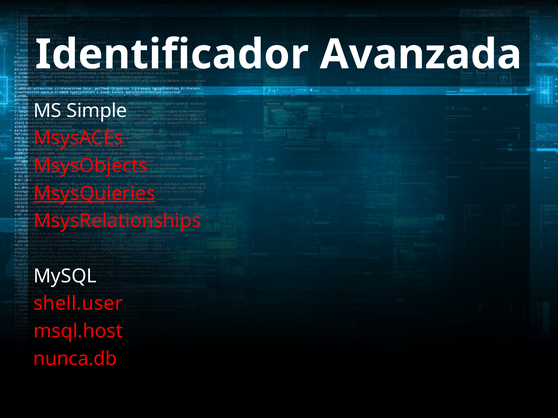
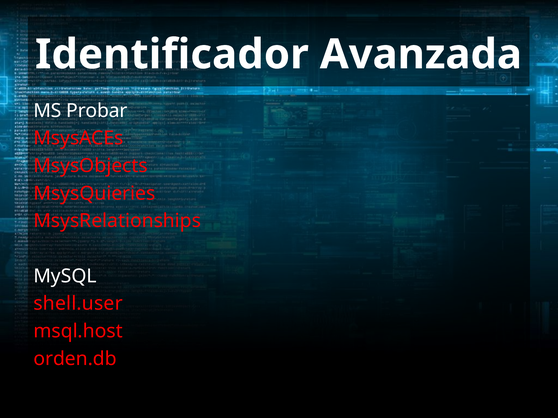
Simple: Simple -> Probar (97, 111)
MsysQuieries underline: present -> none (94, 194)
nunca.db: nunca.db -> orden.db (75, 359)
